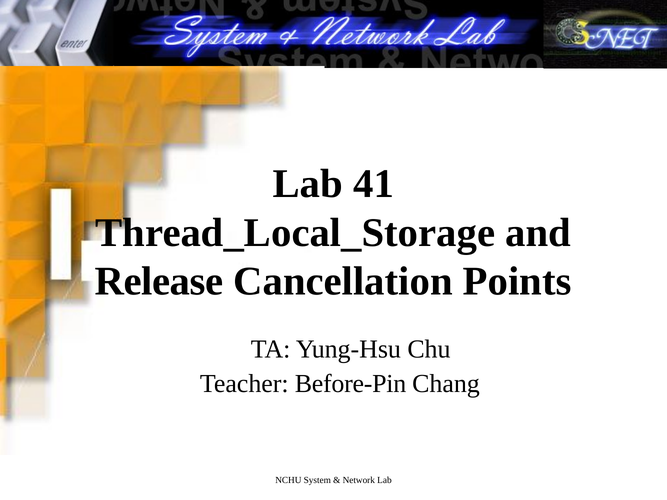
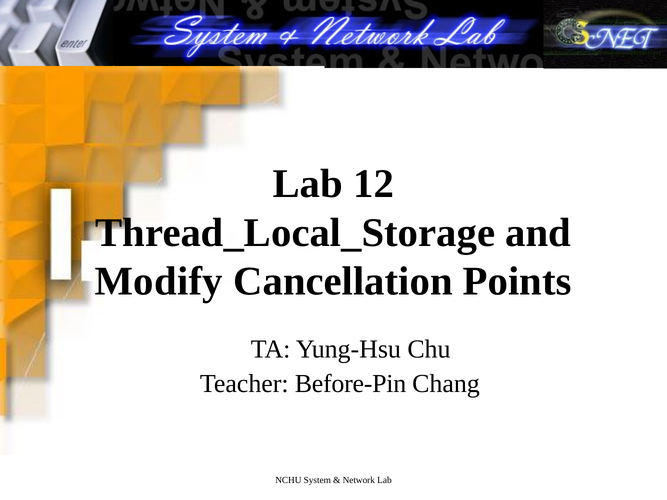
41: 41 -> 12 (374, 184)
Release: Release -> Modify (159, 282)
